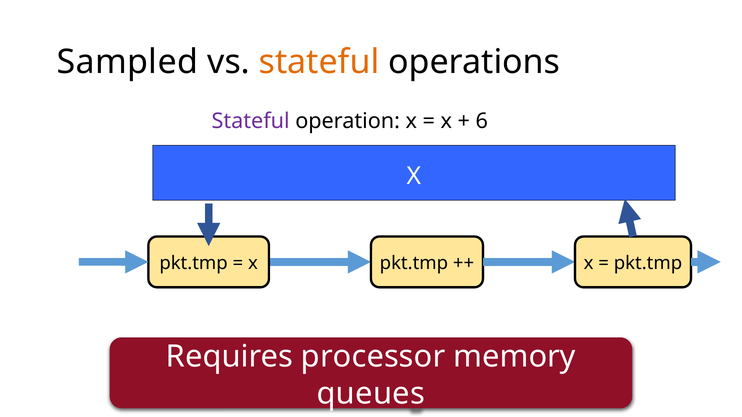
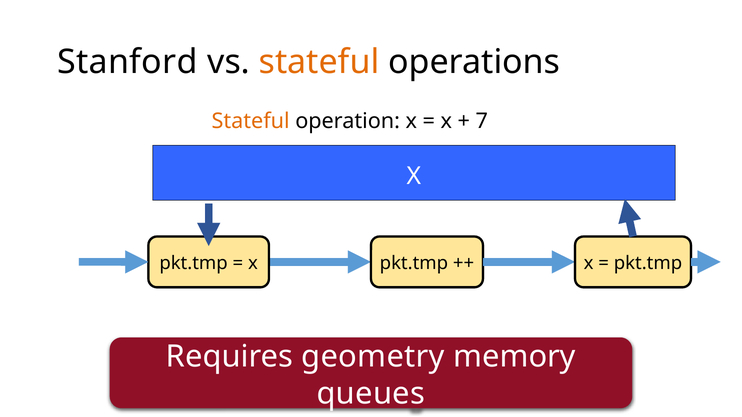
Sampled: Sampled -> Stanford (127, 62)
Stateful colour: purple -> orange (251, 121)
6: 6 -> 7 (482, 121)
processor: processor -> geometry (373, 357)
